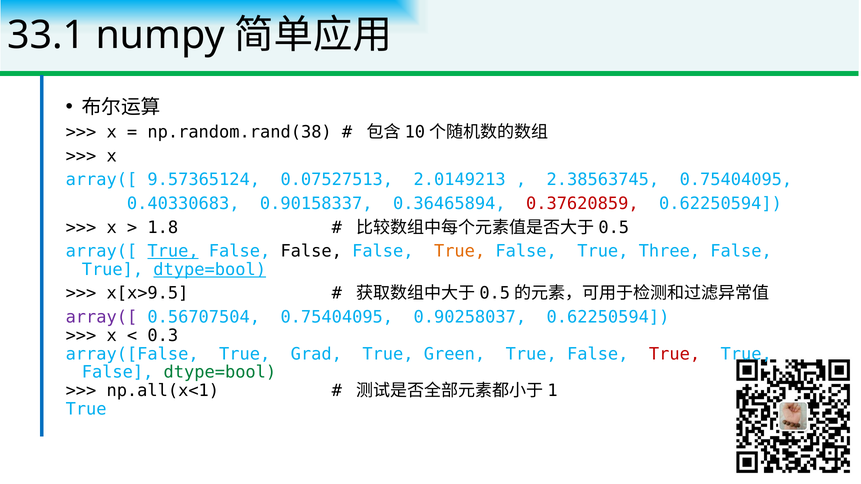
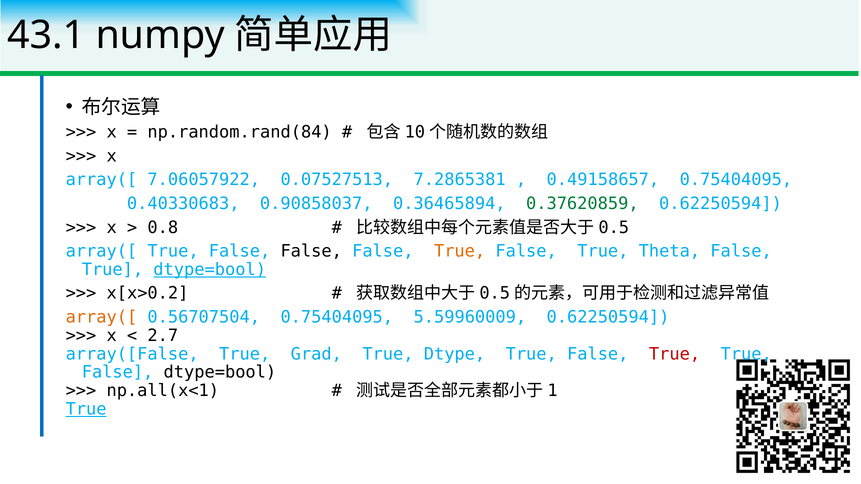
33.1: 33.1 -> 43.1 (46, 35)
np.random.rand(38: np.random.rand(38 -> np.random.rand(84 (240, 132)
9.57365124: 9.57365124 -> 7.06057922 (204, 180)
2.0149213: 2.0149213 -> 7.2865381 (460, 180)
2.38563745: 2.38563745 -> 0.49158657 (603, 180)
0.90158337: 0.90158337 -> 0.90858037 (316, 204)
0.37620859 colour: red -> green (582, 204)
1.8: 1.8 -> 0.8 (163, 228)
True underline: present -> none (173, 251)
Three: Three -> Theta (669, 251)
x[x>9.5: x[x>9.5 -> x[x>0.2 (147, 294)
array([ colour: purple -> orange (101, 317)
0.90258037: 0.90258037 -> 5.59960009 (470, 317)
0.3: 0.3 -> 2.7 (163, 336)
Green: Green -> Dtype (454, 354)
dtype=bool colour: green -> black (220, 373)
True underline: none -> present (86, 409)
